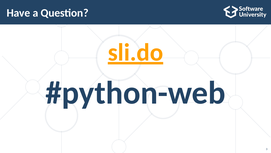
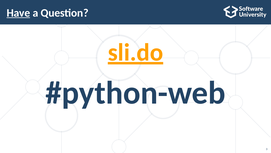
Have underline: none -> present (18, 13)
